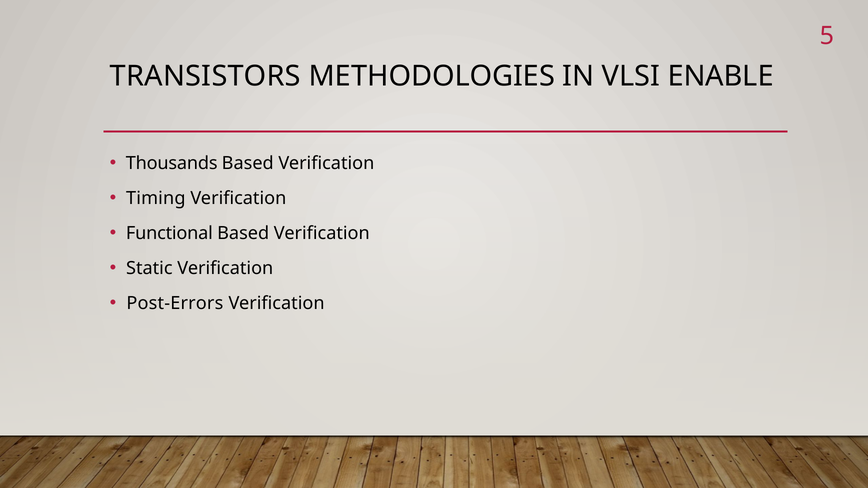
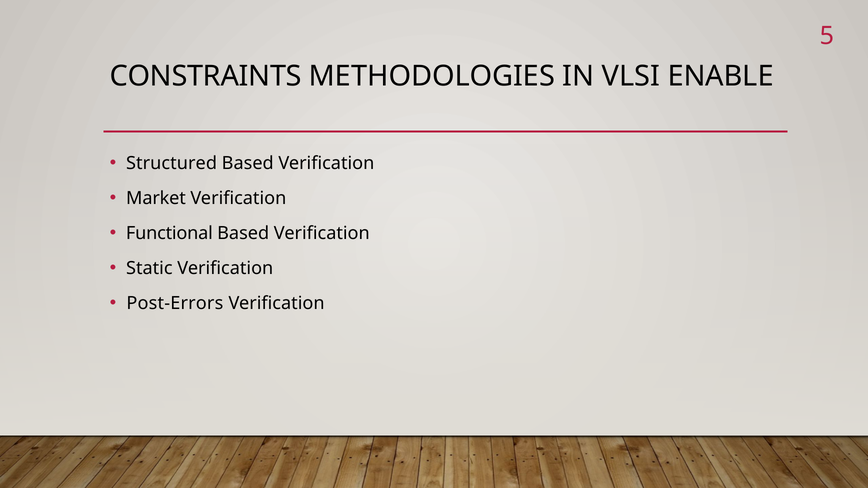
TRANSISTORS: TRANSISTORS -> CONSTRAINTS (206, 76)
Thousands: Thousands -> Structured (172, 163)
Timing: Timing -> Market (156, 198)
